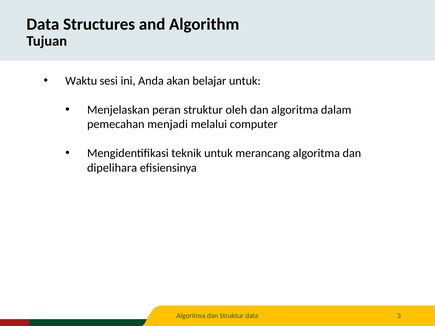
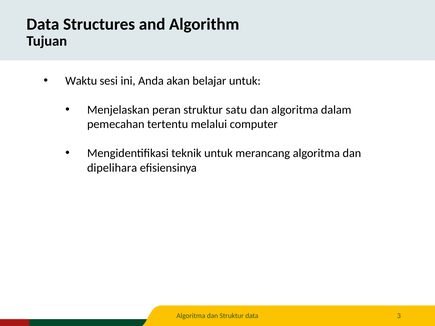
oleh: oleh -> satu (236, 110)
menjadi: menjadi -> tertentu (168, 124)
